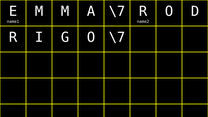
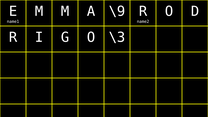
A \7: \7 -> \9 (117, 11)
O \7: \7 -> \3 (117, 37)
